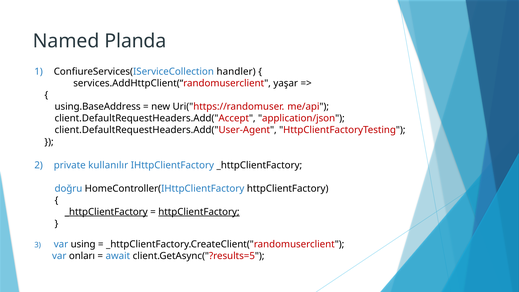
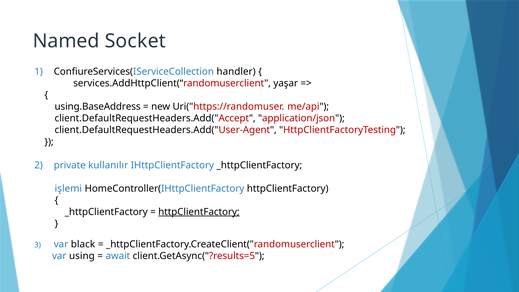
Planda: Planda -> Socket (135, 41)
doğru: doğru -> işlemi (68, 188)
_httpClientFactory underline: present -> none (106, 212)
using: using -> black (83, 244)
onları: onları -> using (82, 256)
